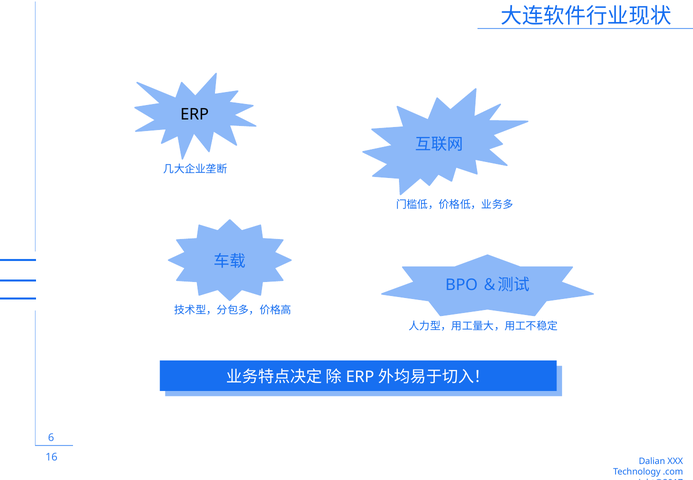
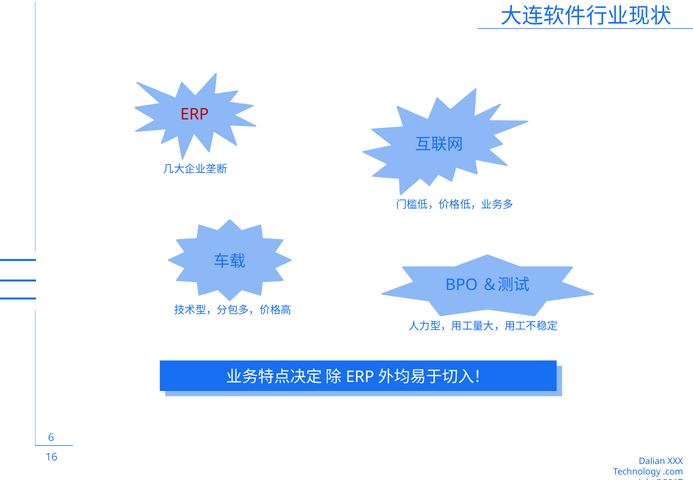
ERP colour: black -> red (195, 115)
